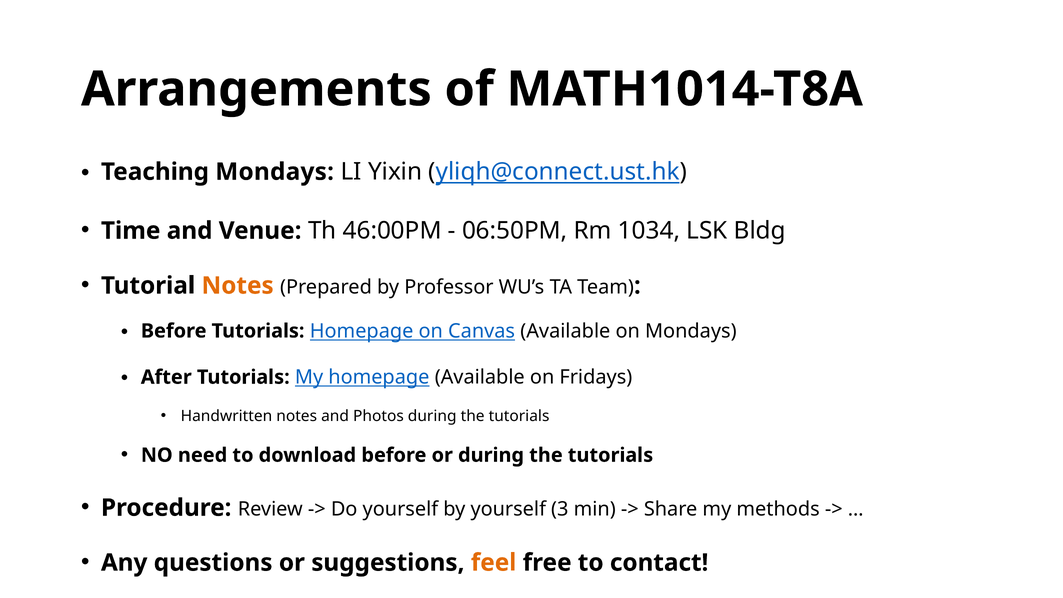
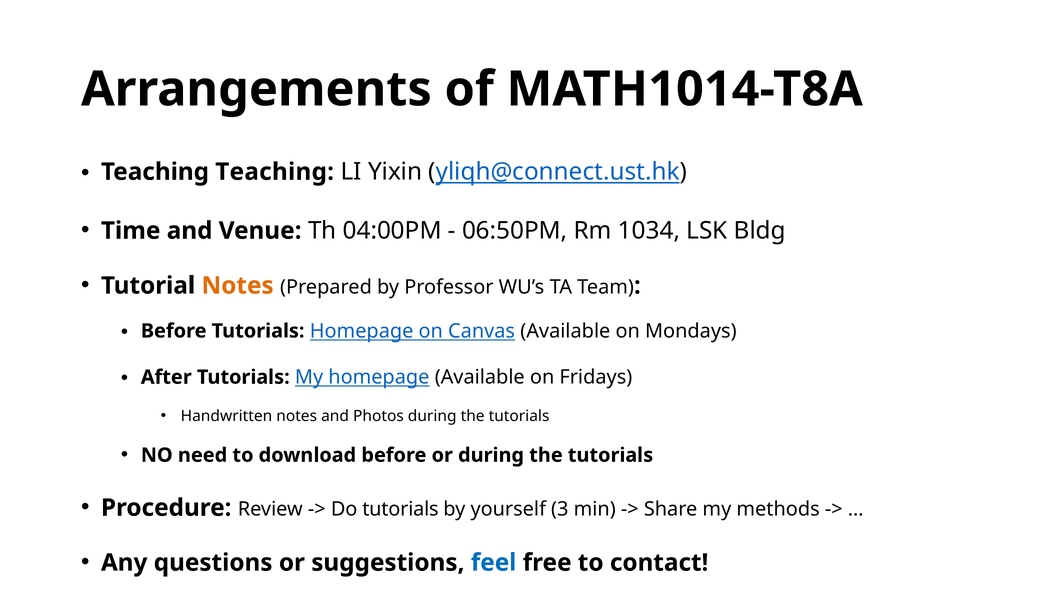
Teaching Mondays: Mondays -> Teaching (275, 172)
46:00PM: 46:00PM -> 04:00PM (392, 231)
Do yourself: yourself -> tutorials (400, 509)
feel colour: orange -> blue (494, 563)
